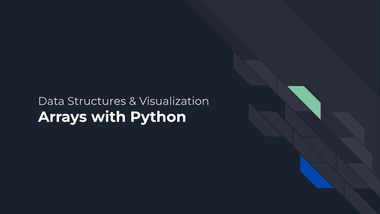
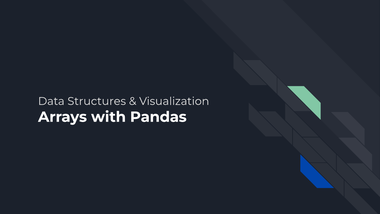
Python: Python -> Pandas (158, 117)
